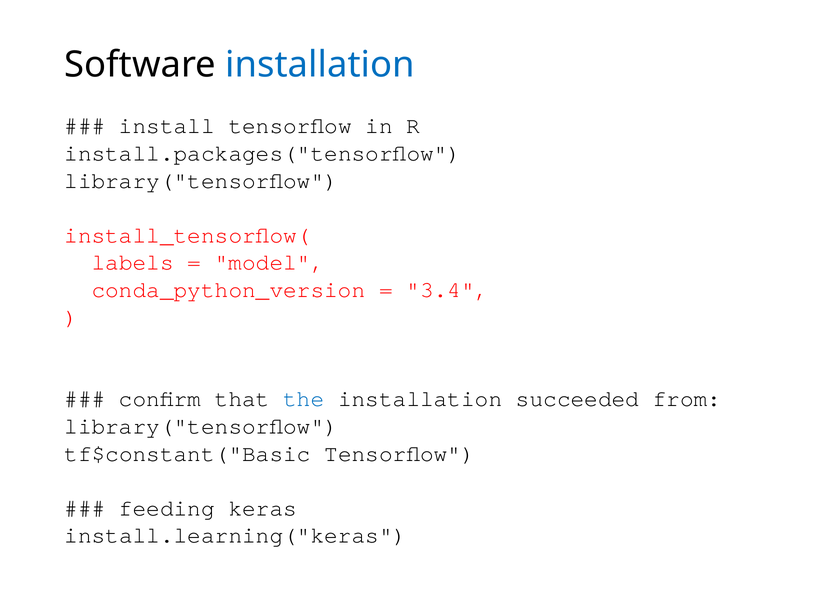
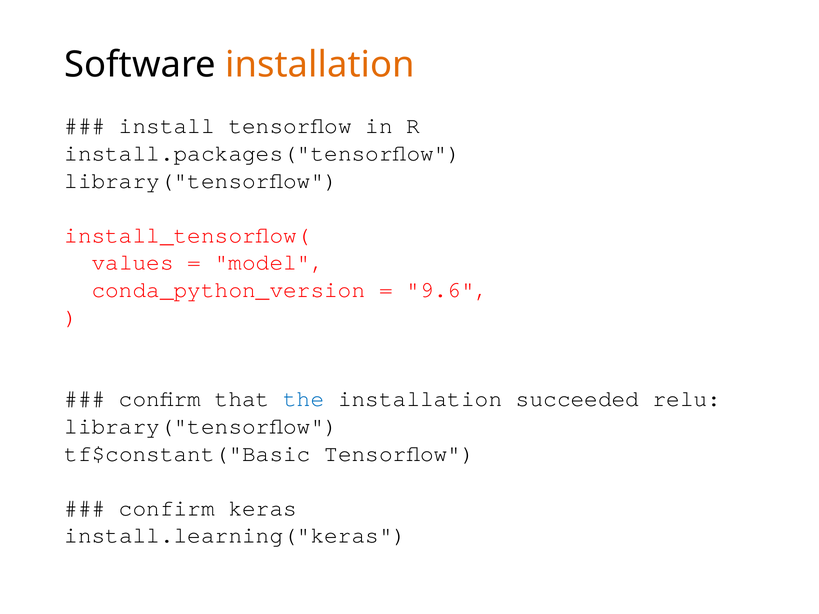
installation colour: blue -> orange (320, 65)
labels: labels -> values (133, 263)
3.4: 3.4 -> 9.6 (447, 290)
from: from -> relu (687, 399)
feeding: feeding -> confirm (167, 508)
